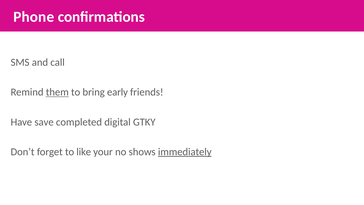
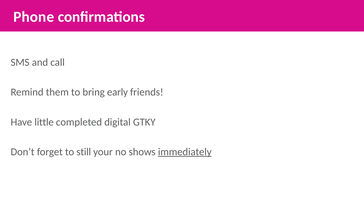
them underline: present -> none (57, 92)
save: save -> little (44, 122)
like: like -> still (84, 152)
